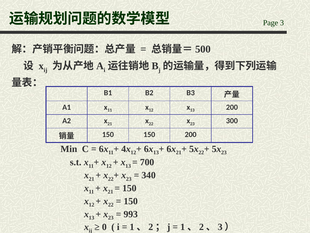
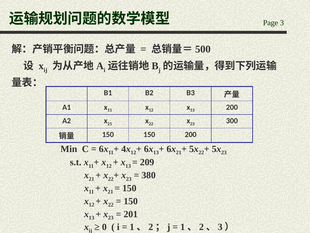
700: 700 -> 209 (147, 162)
340: 340 -> 380 (149, 175)
993: 993 -> 201 (131, 214)
